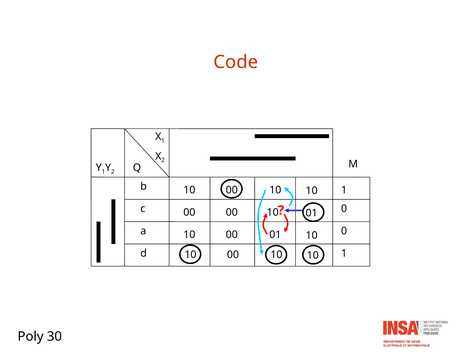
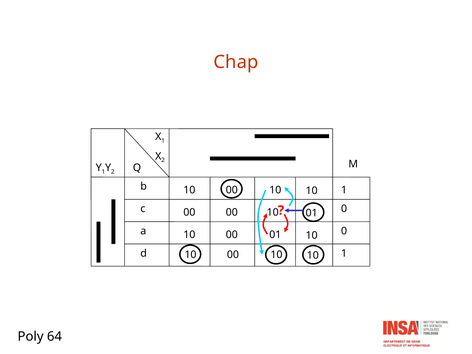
Code: Code -> Chap (236, 62)
30: 30 -> 64 (54, 337)
